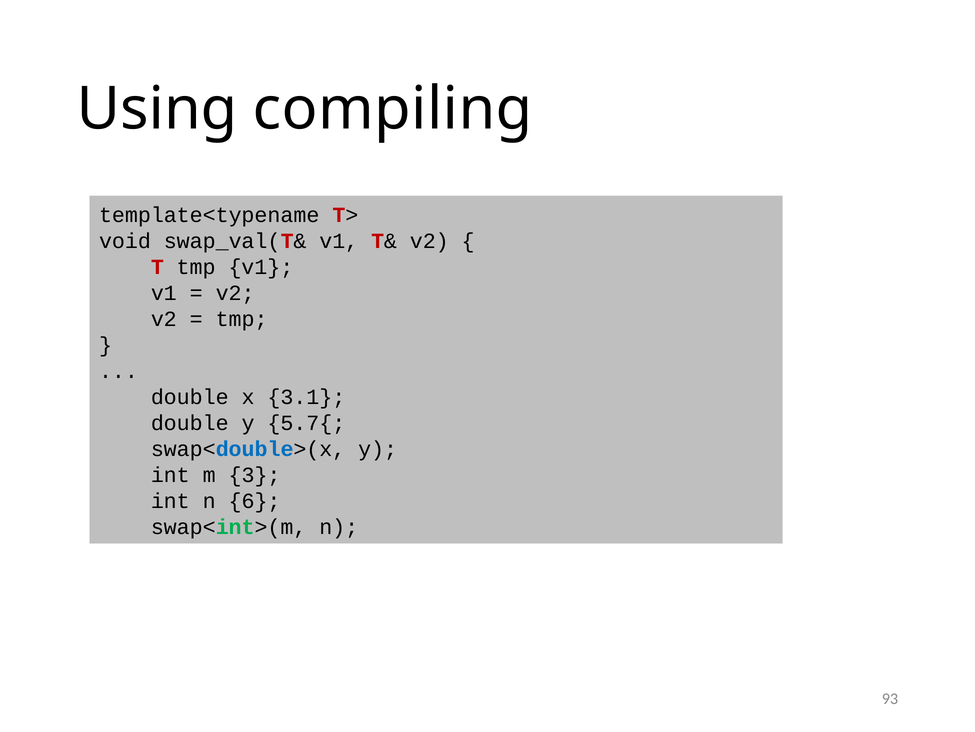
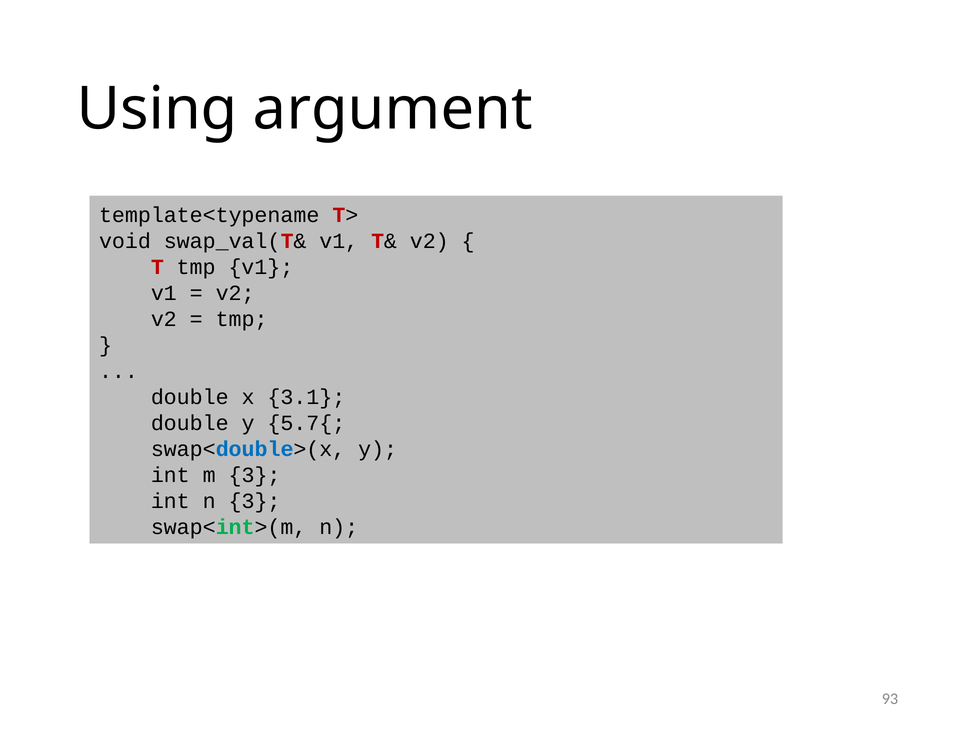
compiling: compiling -> argument (393, 109)
n 6: 6 -> 3 (255, 501)
